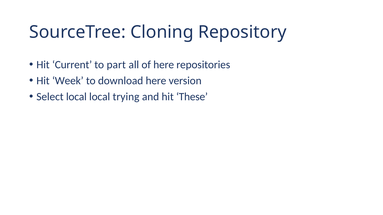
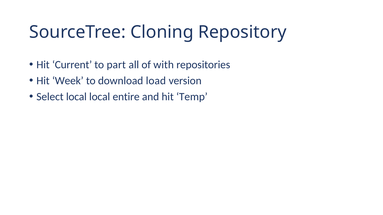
of here: here -> with (164, 65)
download here: here -> load (156, 81)
trying: trying -> entire (126, 97)
These: These -> Temp (192, 97)
